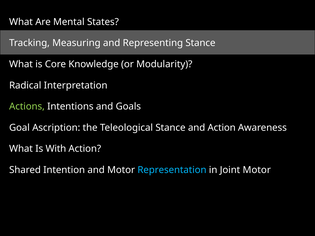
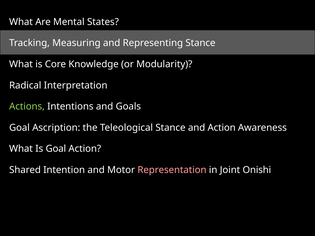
Is With: With -> Goal (56, 149)
Representation colour: light blue -> pink (172, 170)
Joint Motor: Motor -> Onishi (257, 170)
